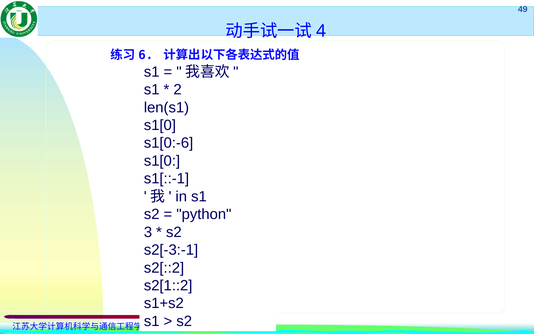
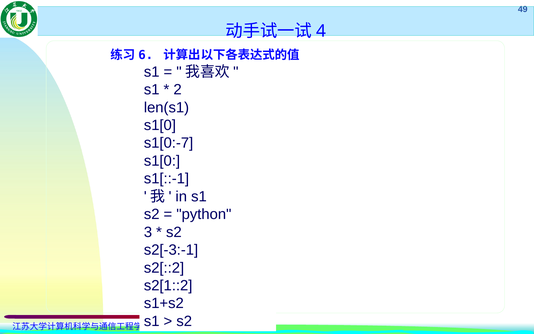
s1[0:-6: s1[0:-6 -> s1[0:-7 (169, 143)
